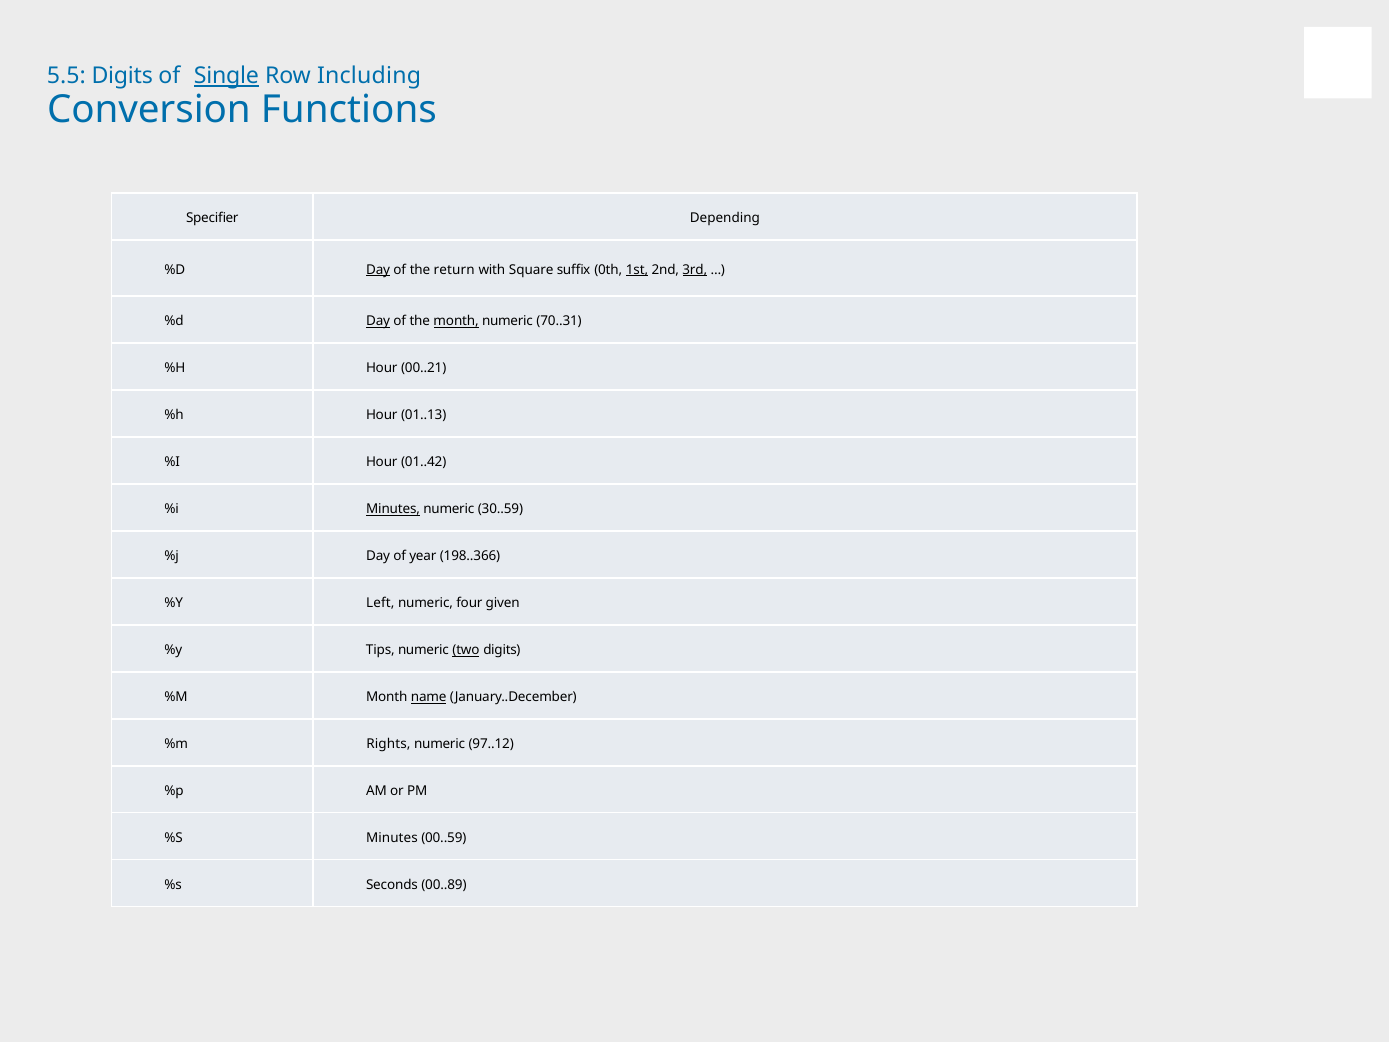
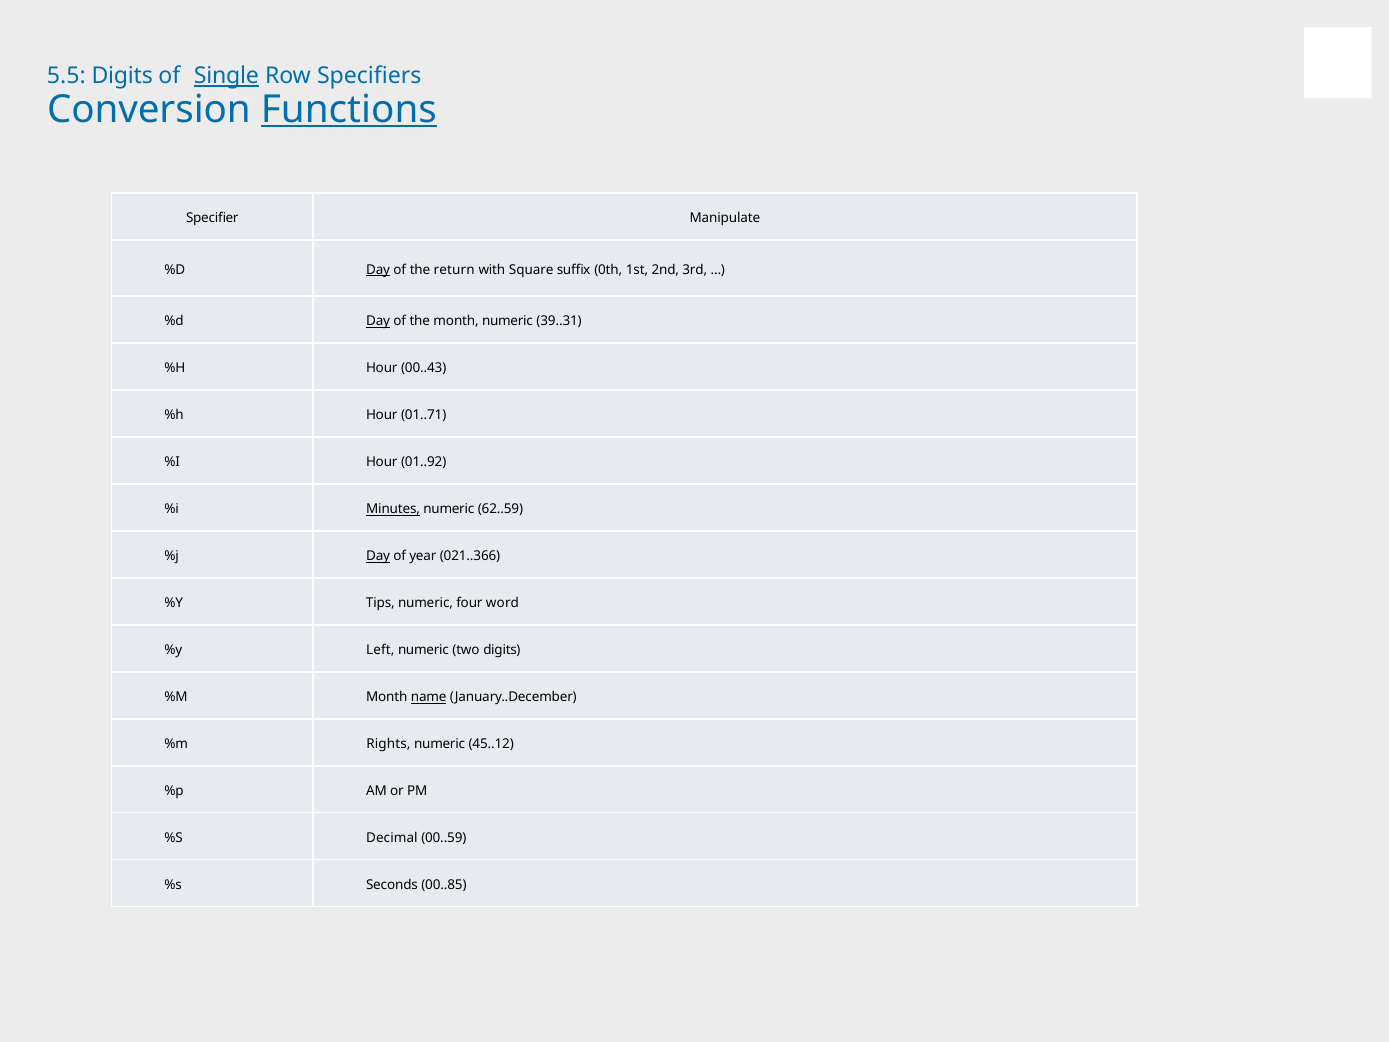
Including: Including -> Specifiers (369, 76)
Functions underline: none -> present (349, 110)
Depending: Depending -> Manipulate (725, 218)
1st underline: present -> none (637, 270)
3rd underline: present -> none (695, 270)
month underline: present -> none (456, 321)
70..31: 70..31 -> 39..31 (559, 321)
00..21: 00..21 -> 00..43 (424, 368)
01..13: 01..13 -> 01..71 (424, 415)
01..42: 01..42 -> 01..92 (424, 462)
30..59: 30..59 -> 62..59 (500, 509)
Day underline: none -> present (378, 556)
198..366: 198..366 -> 021..366 (470, 556)
Left: Left -> Tips (380, 603)
given: given -> word (502, 603)
Tips: Tips -> Left (380, 650)
two underline: present -> none (466, 650)
97..12: 97..12 -> 45..12 (491, 744)
%S Minutes: Minutes -> Decimal (392, 838)
00..89: 00..89 -> 00..85 (444, 885)
